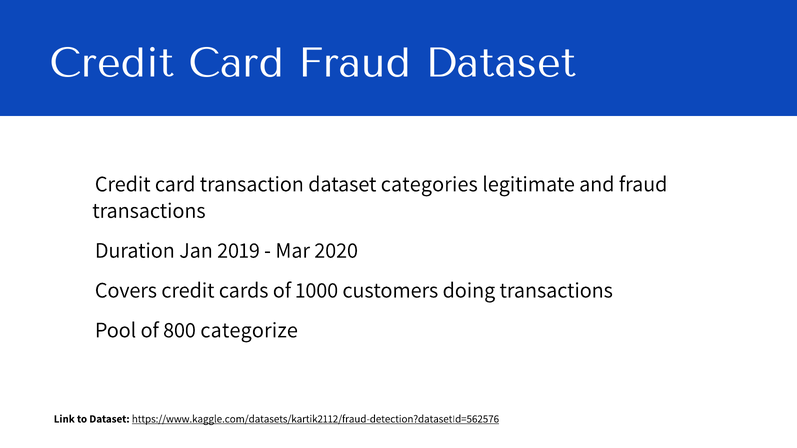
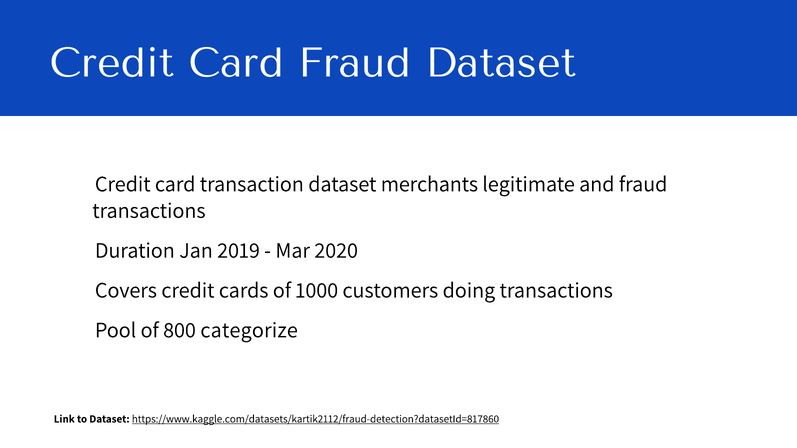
categories: categories -> merchants (429, 184)
https://www.kaggle.com/datasets/kartik2112/fraud-detection?datasetId=562576: https://www.kaggle.com/datasets/kartik2112/fraud-detection?datasetId=562576 -> https://www.kaggle.com/datasets/kartik2112/fraud-detection?datasetId=817860 (315, 419)
